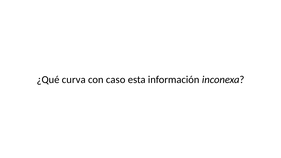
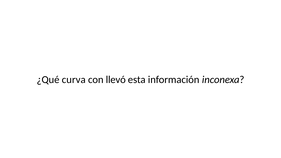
caso: caso -> llevó (116, 80)
